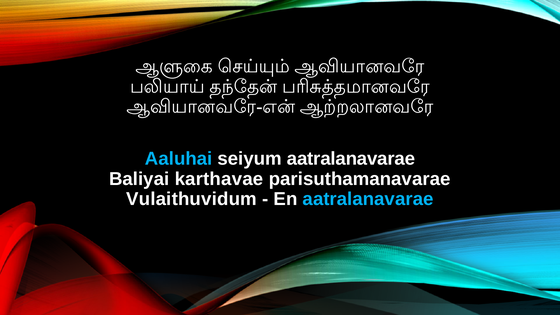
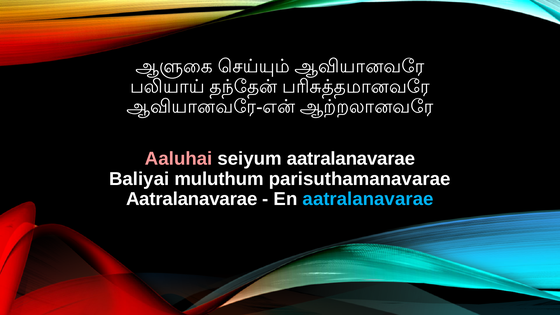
Aaluhai colour: light blue -> pink (179, 159)
karthavae: karthavae -> muluthum (219, 179)
Vulaithuvidum: Vulaithuvidum -> Aatralanavarae (192, 199)
